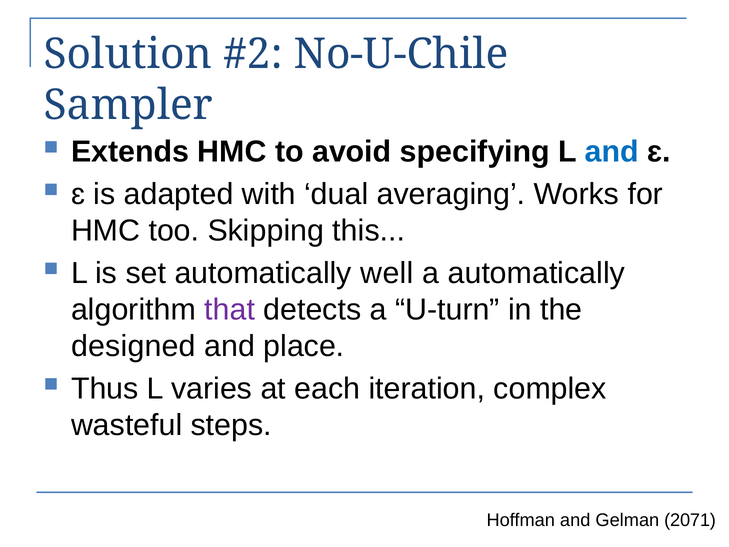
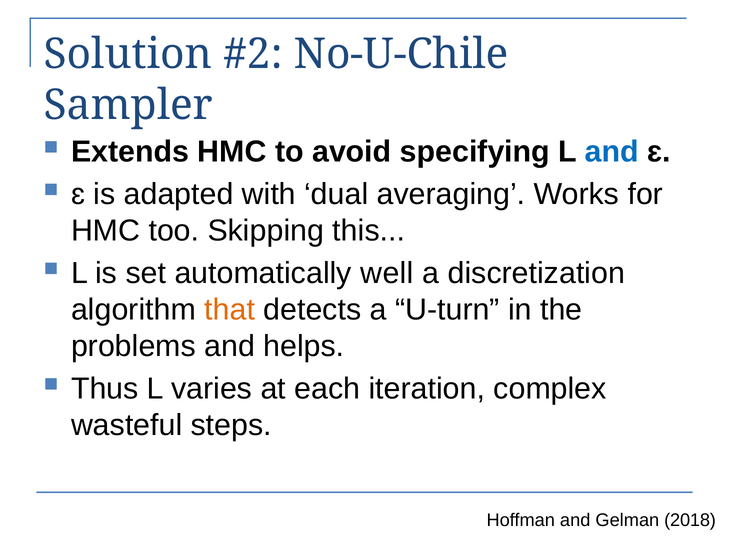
a automatically: automatically -> discretization (536, 273)
that colour: purple -> orange (230, 310)
designed: designed -> problems (133, 346)
place: place -> helps (304, 346)
2071: 2071 -> 2018 (690, 520)
